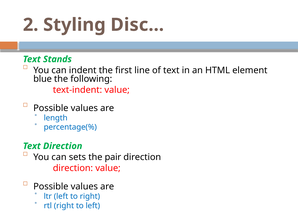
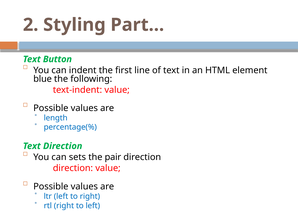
Disc…: Disc… -> Part… (137, 25)
Stands: Stands -> Button (57, 59)
